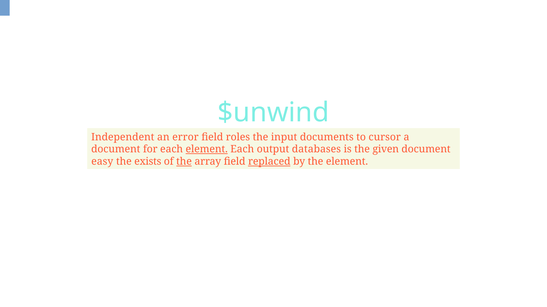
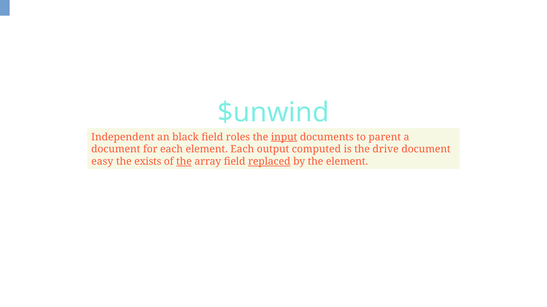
error: error -> black (185, 137)
input underline: none -> present (284, 137)
cursor: cursor -> parent (385, 137)
element underline: present -> none (207, 150)
databases: databases -> computed (316, 150)
given: given -> drive (386, 150)
